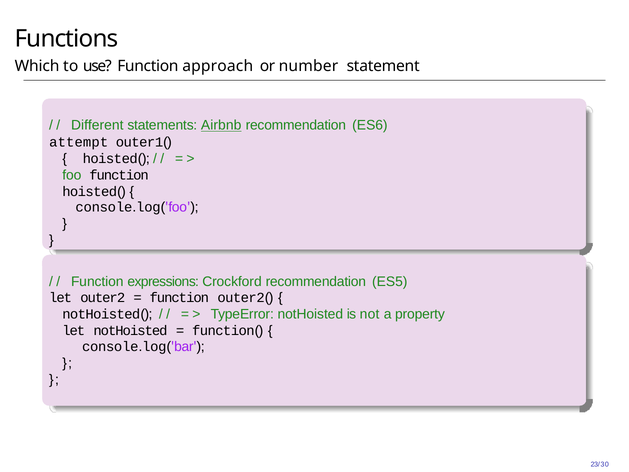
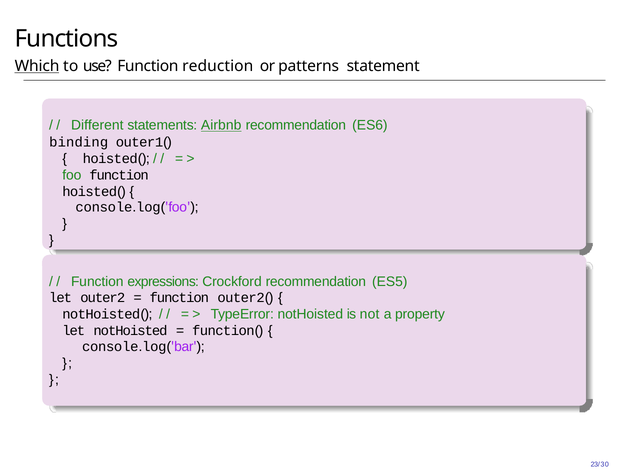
Which underline: none -> present (37, 66)
approach: approach -> reduction (218, 66)
number: number -> patterns (309, 66)
attempt: attempt -> binding (79, 142)
